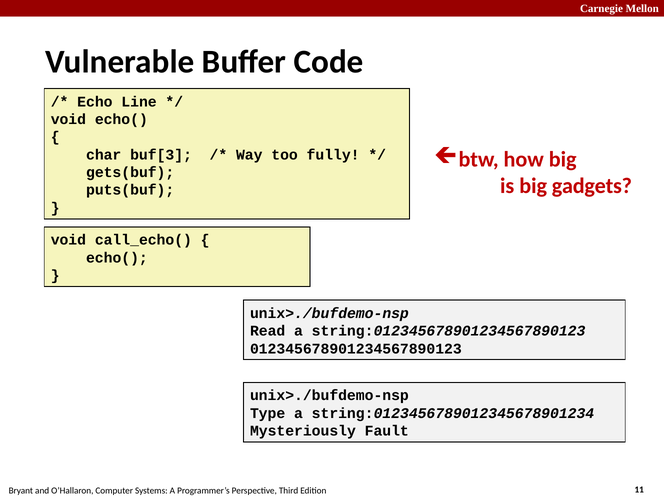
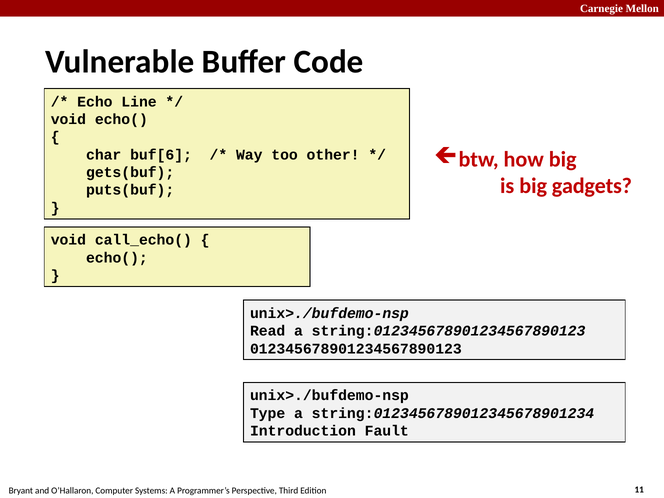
buf[3: buf[3 -> buf[6 (161, 155)
fully: fully -> other (333, 155)
Mysteriously: Mysteriously -> Introduction (303, 431)
